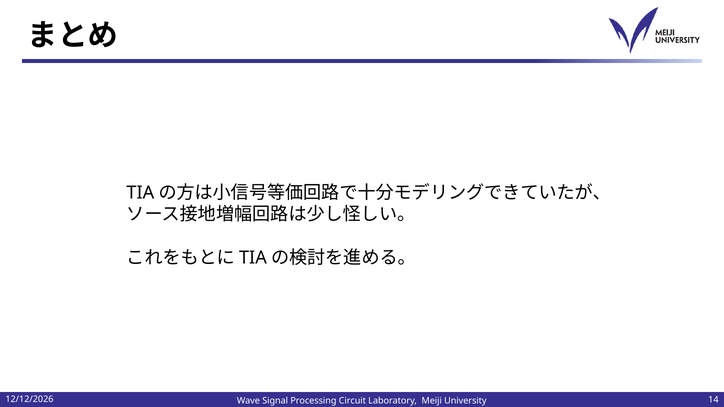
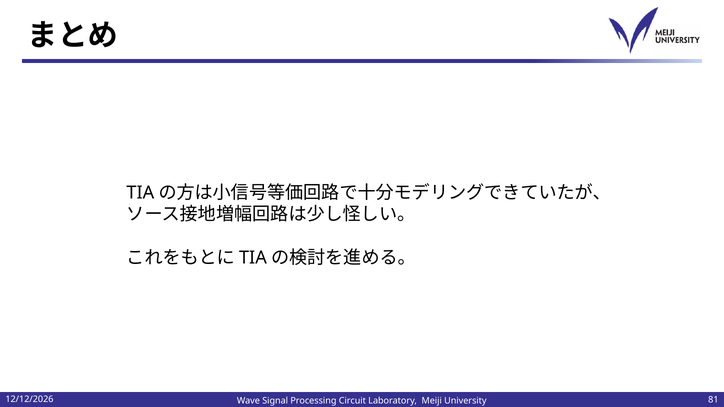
14: 14 -> 81 (713, 400)
